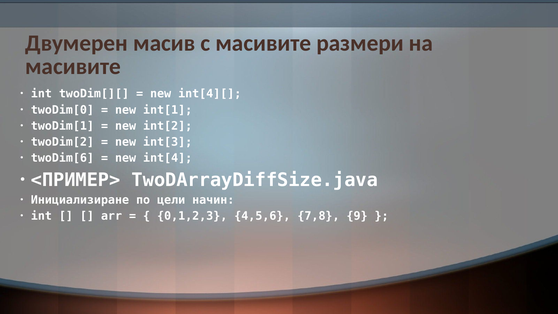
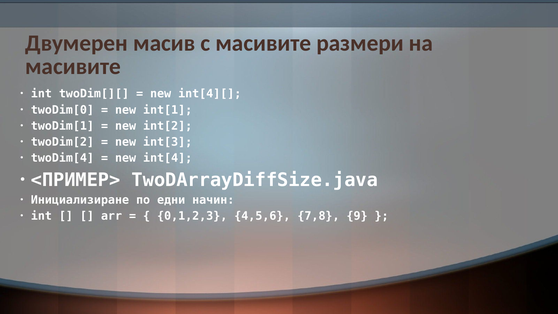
twoDim[6: twoDim[6 -> twoDim[4 (62, 158)
цели: цели -> едни (171, 200)
